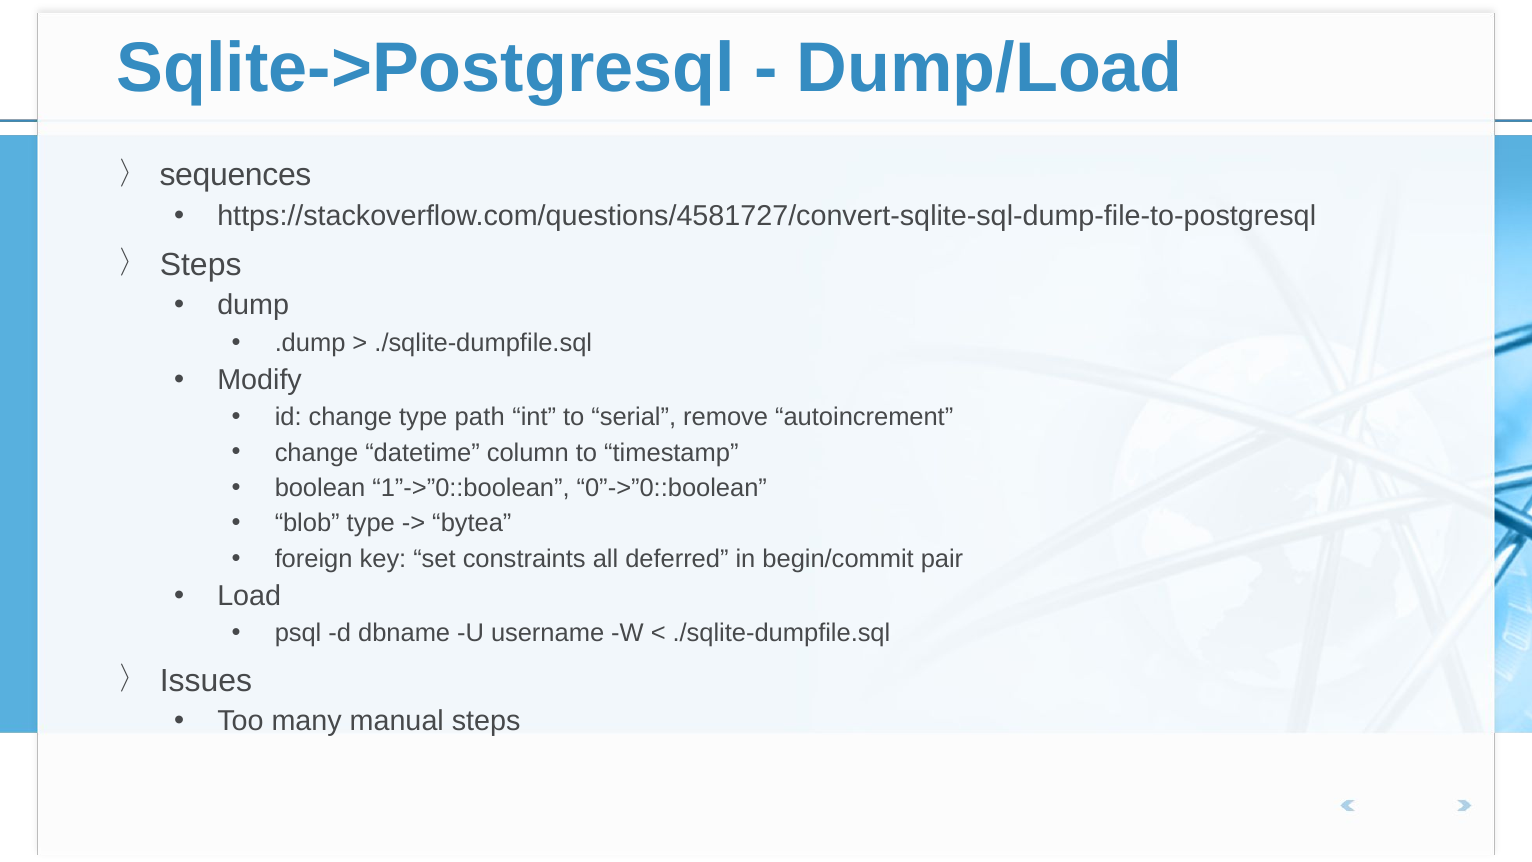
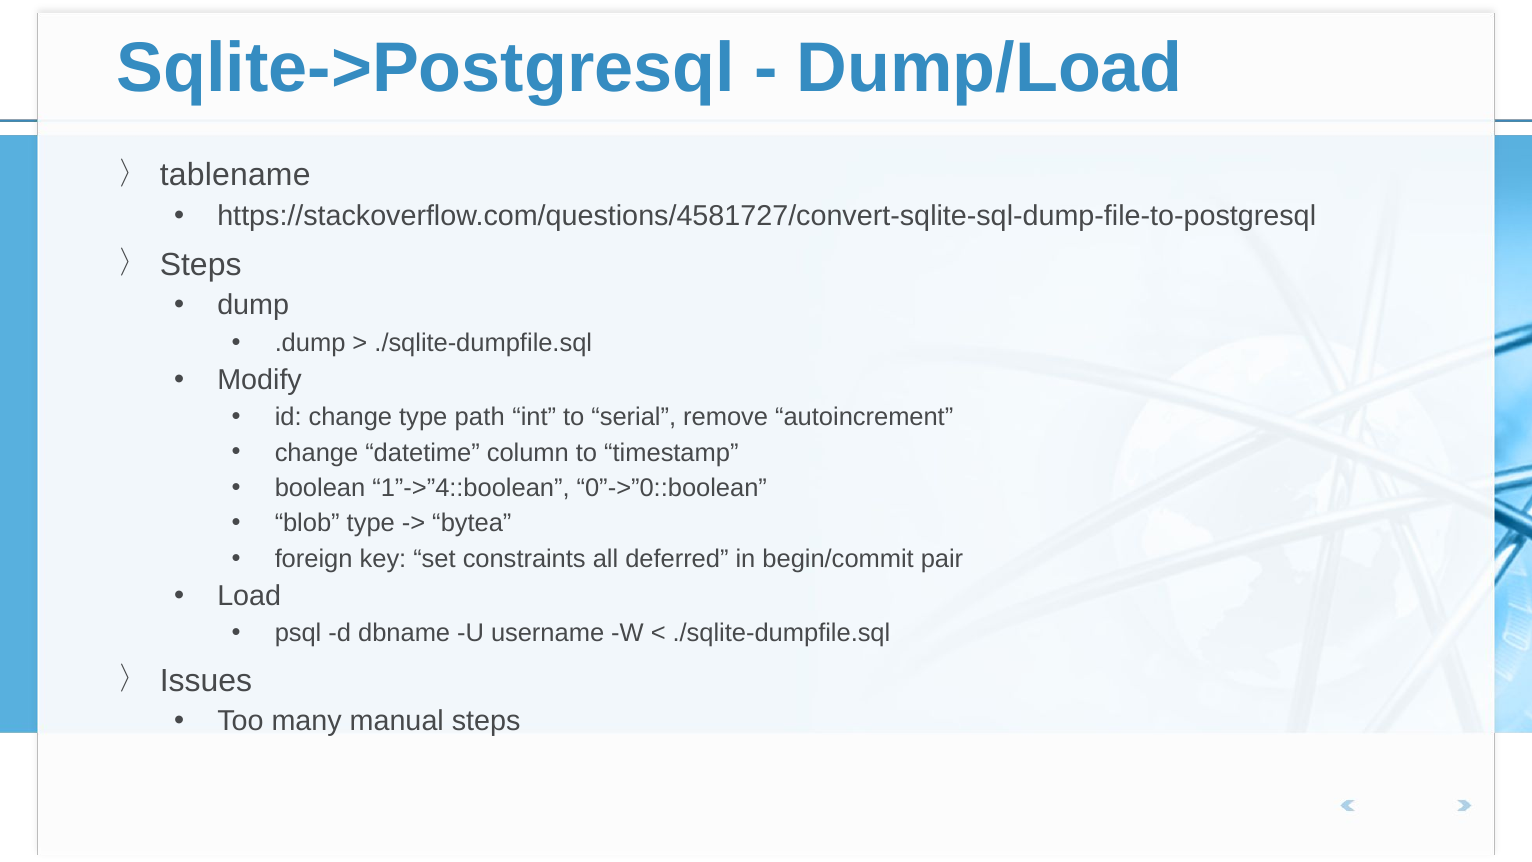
sequences: sequences -> tablename (235, 175)
1”->”0::boolean: 1”->”0::boolean -> 1”->”4::boolean (471, 488)
